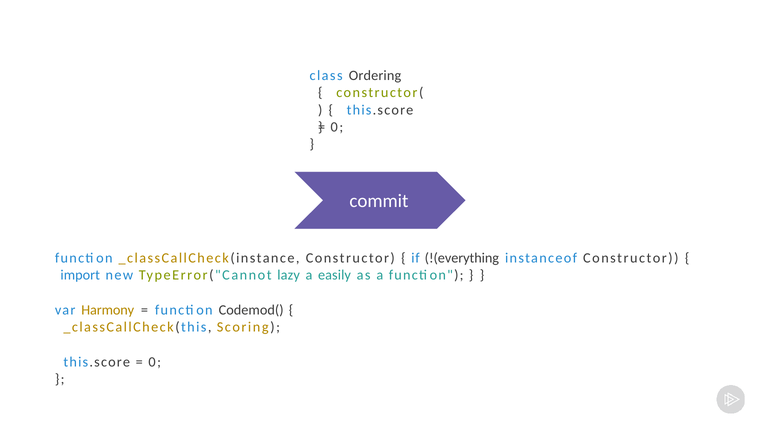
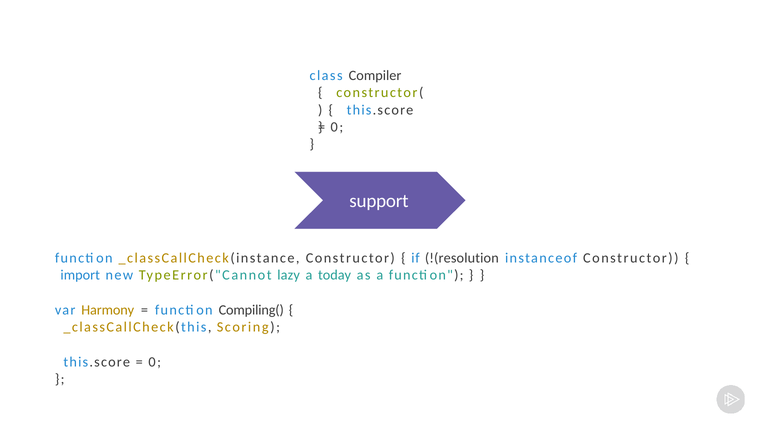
Ordering: Ordering -> Compiler (375, 76)
commit: commit -> support (379, 201)
!(everything: !(everything -> !(resolution (462, 258)
easily: easily -> today (335, 275)
Codemod(: Codemod( -> Compiling( (251, 310)
